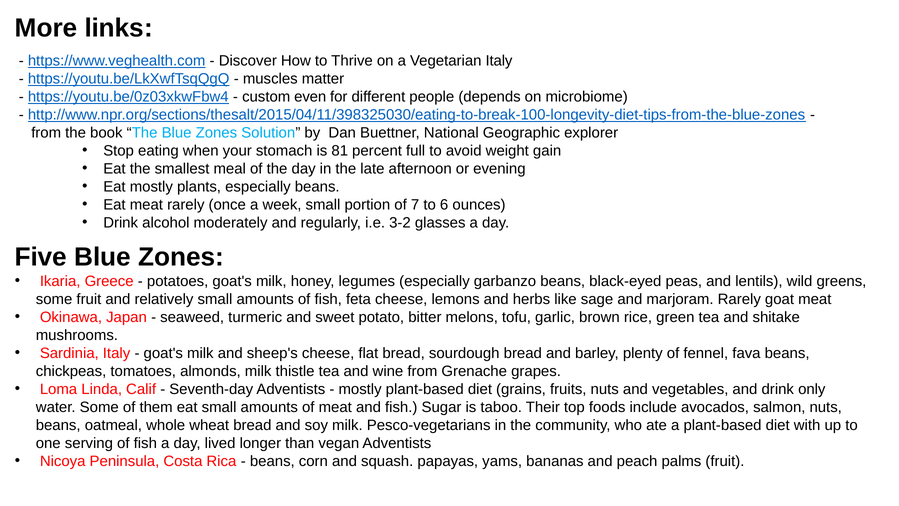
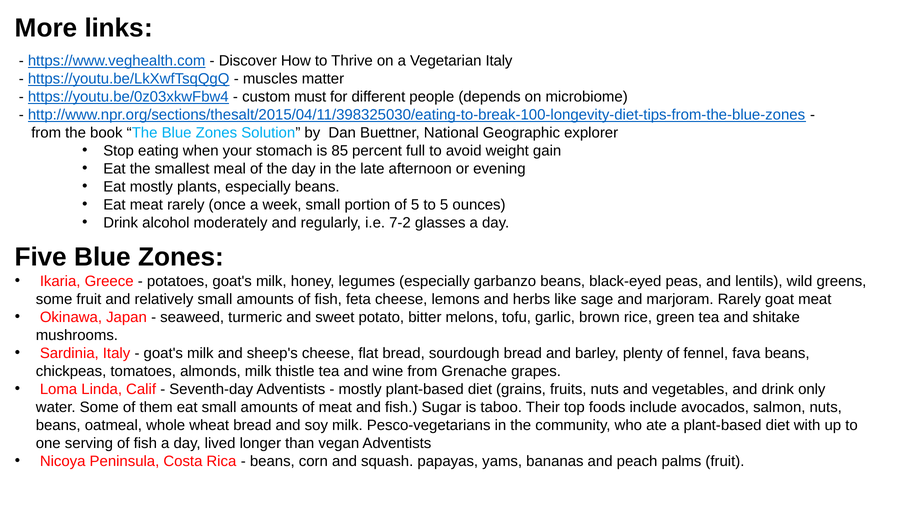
even: even -> must (310, 97)
81: 81 -> 85 (340, 151)
of 7: 7 -> 5 (415, 205)
to 6: 6 -> 5 (444, 205)
3-2: 3-2 -> 7-2 (400, 223)
